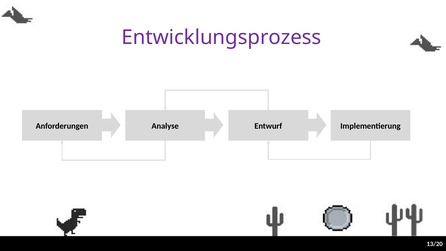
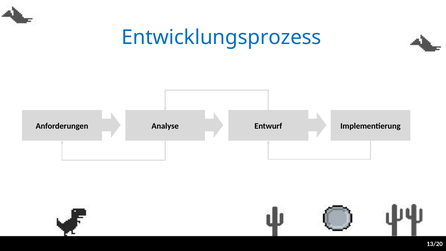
Entwicklungsprozess colour: purple -> blue (221, 37)
